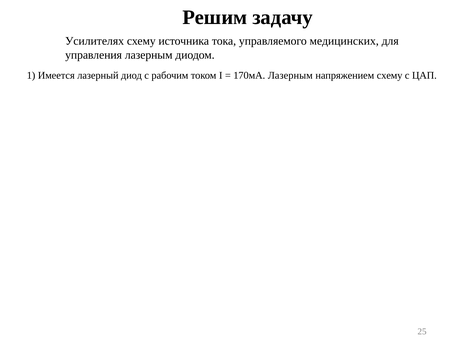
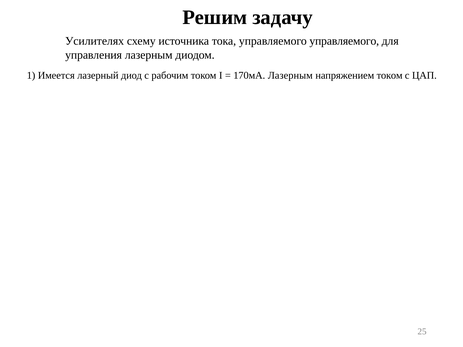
управляемого медицинских: медицинских -> управляемого (344, 41)
напряжением схему: схему -> током (390, 75)
